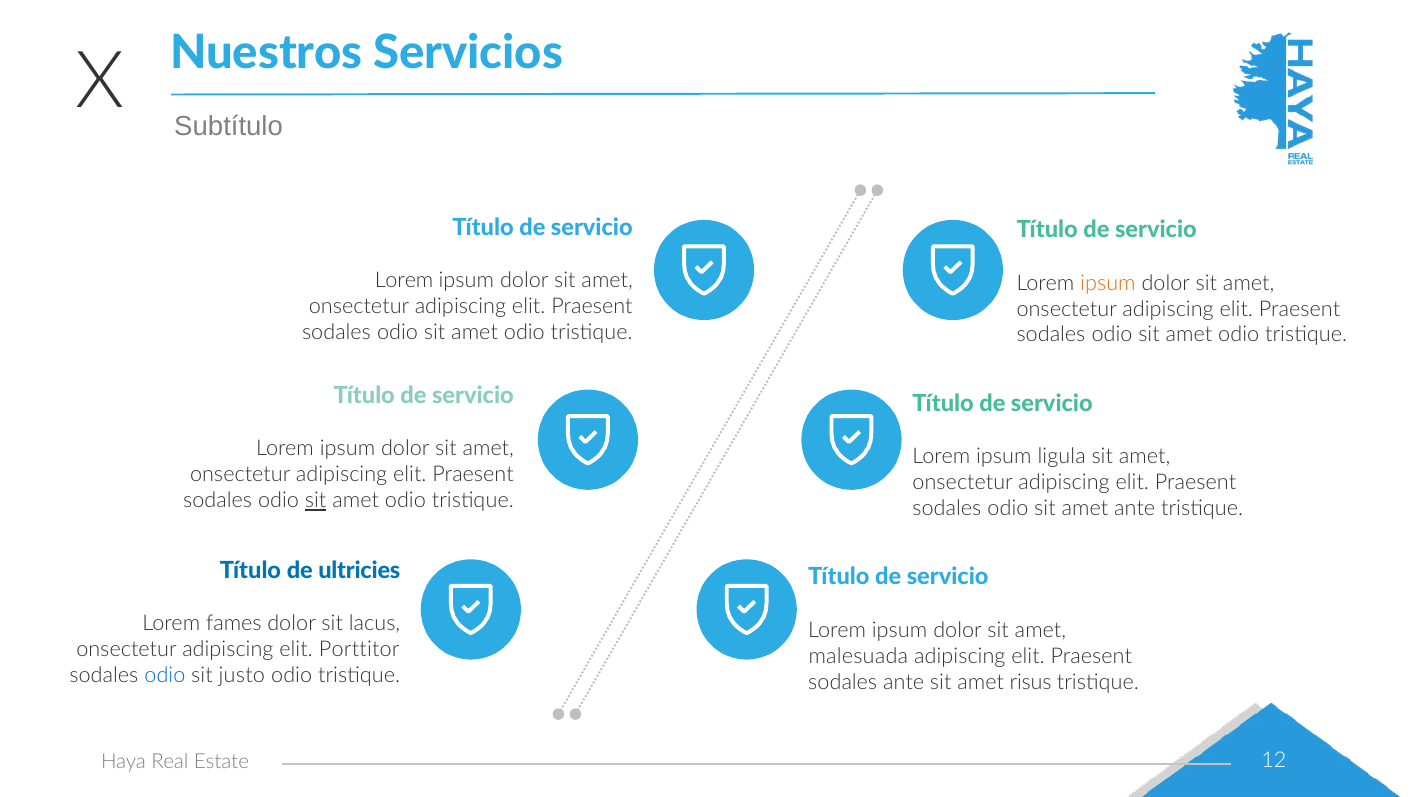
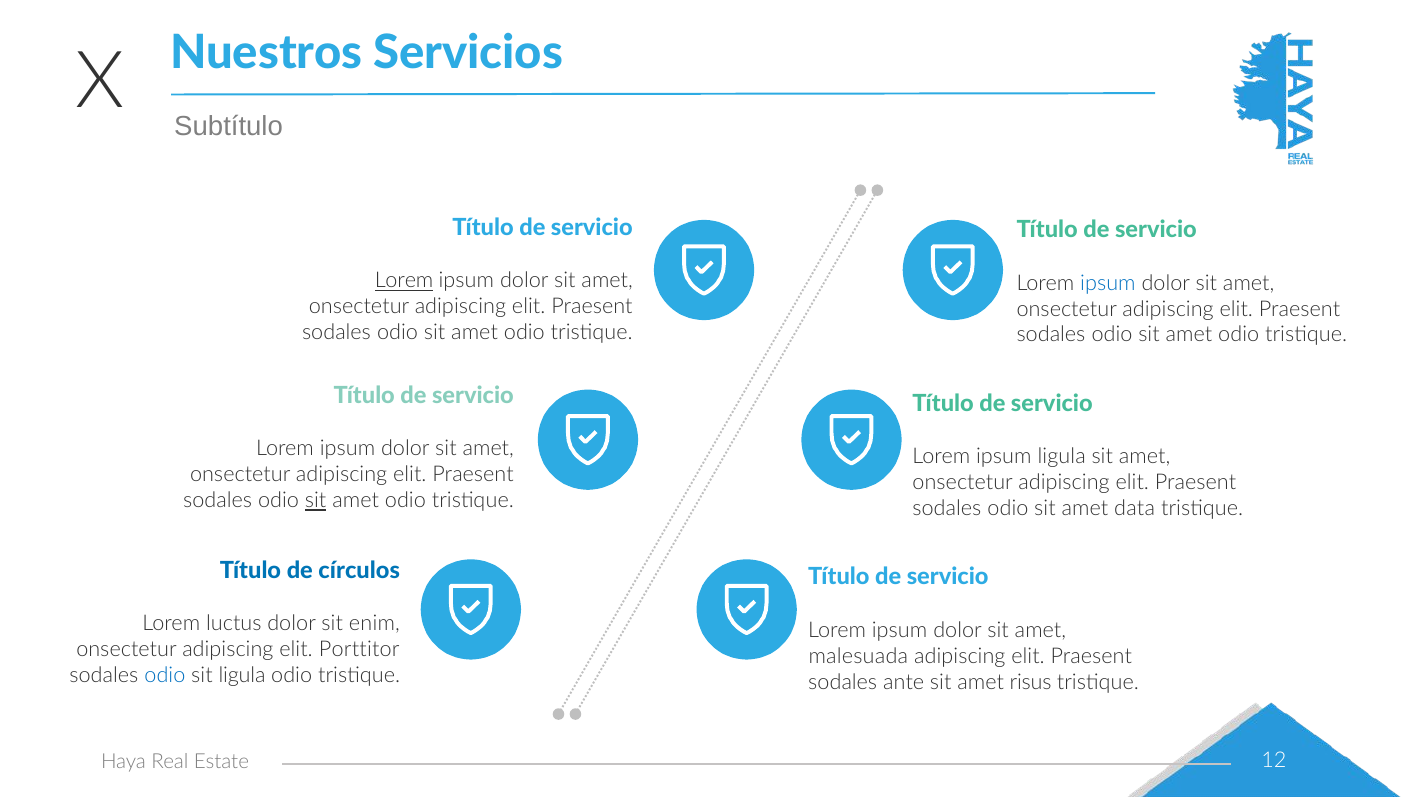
Lorem underline: none -> present (404, 281)
ipsum colour: orange -> blue (1108, 283)
amet ante: ante -> data (1135, 508)
ultricies: ultricies -> círculos (359, 570)
fames: fames -> luctus (234, 623)
lacus: lacus -> enim (374, 623)
sit justo: justo -> ligula (242, 675)
